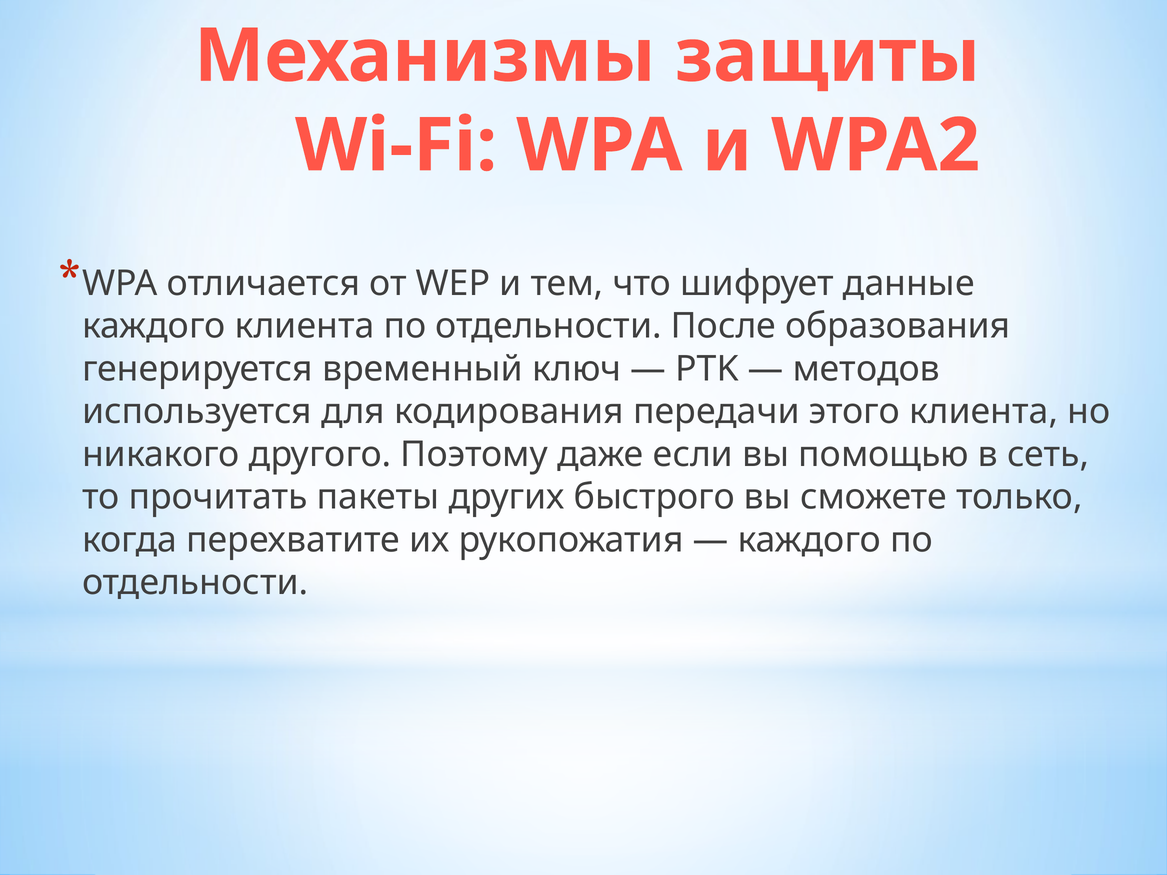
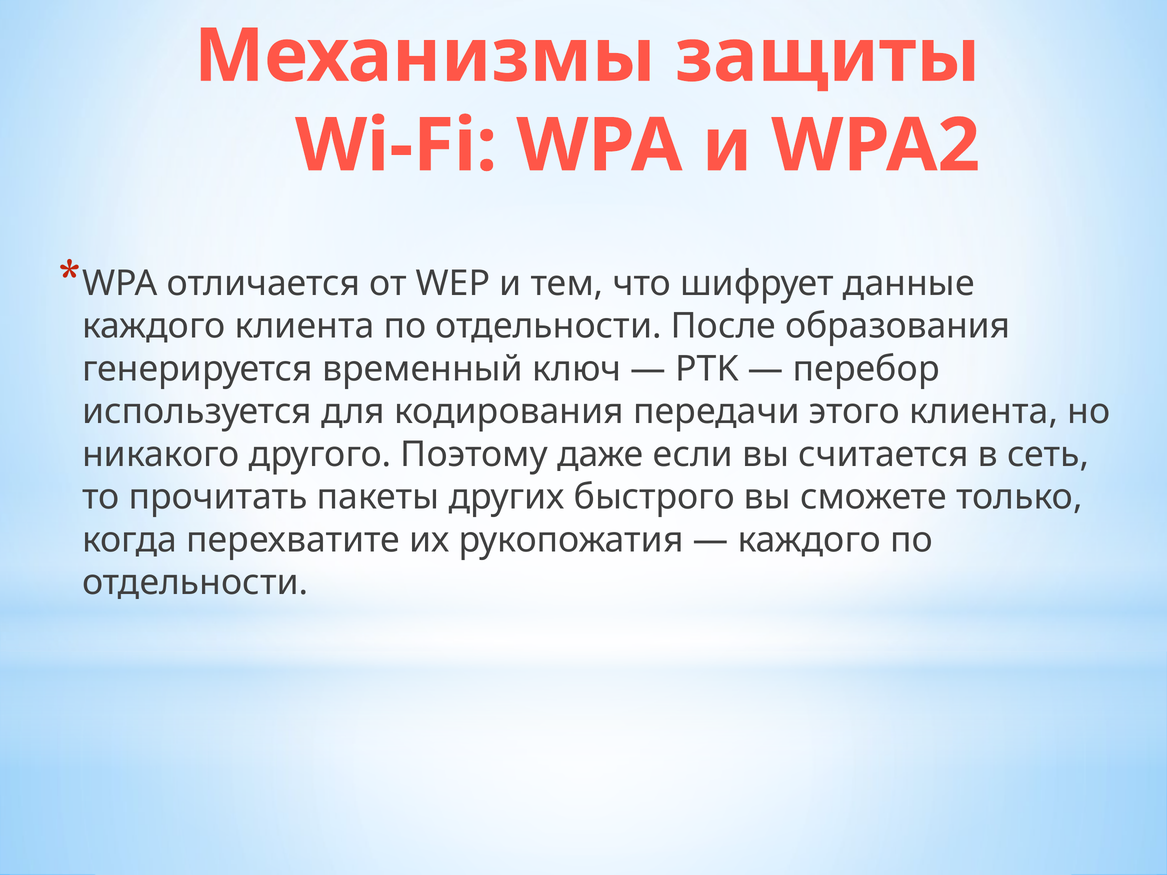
методов: методов -> перебор (866, 369)
помощью: помощью -> считается (884, 454)
